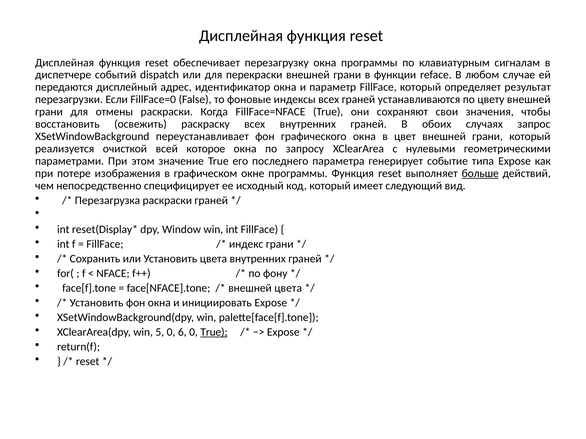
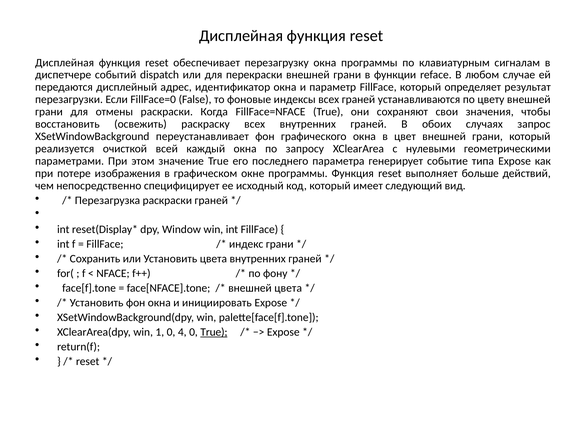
которое: которое -> каждый (206, 149)
больше underline: present -> none (480, 174)
5: 5 -> 1 (160, 332)
6: 6 -> 4 (182, 332)
